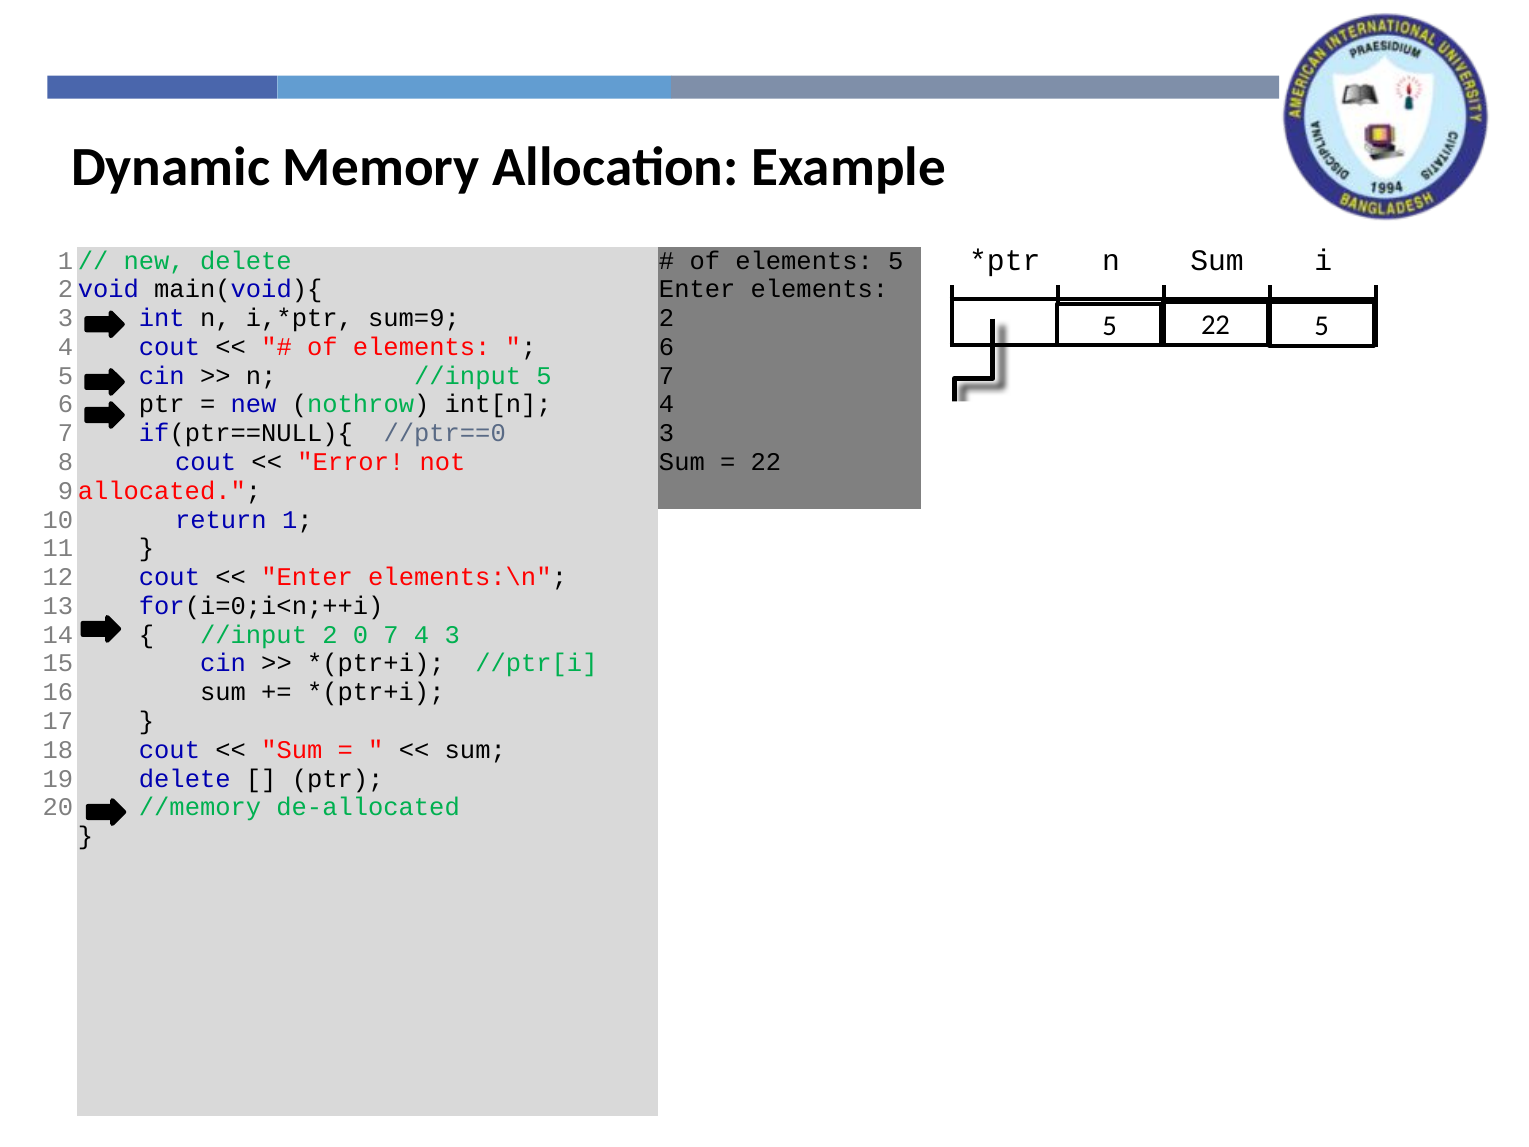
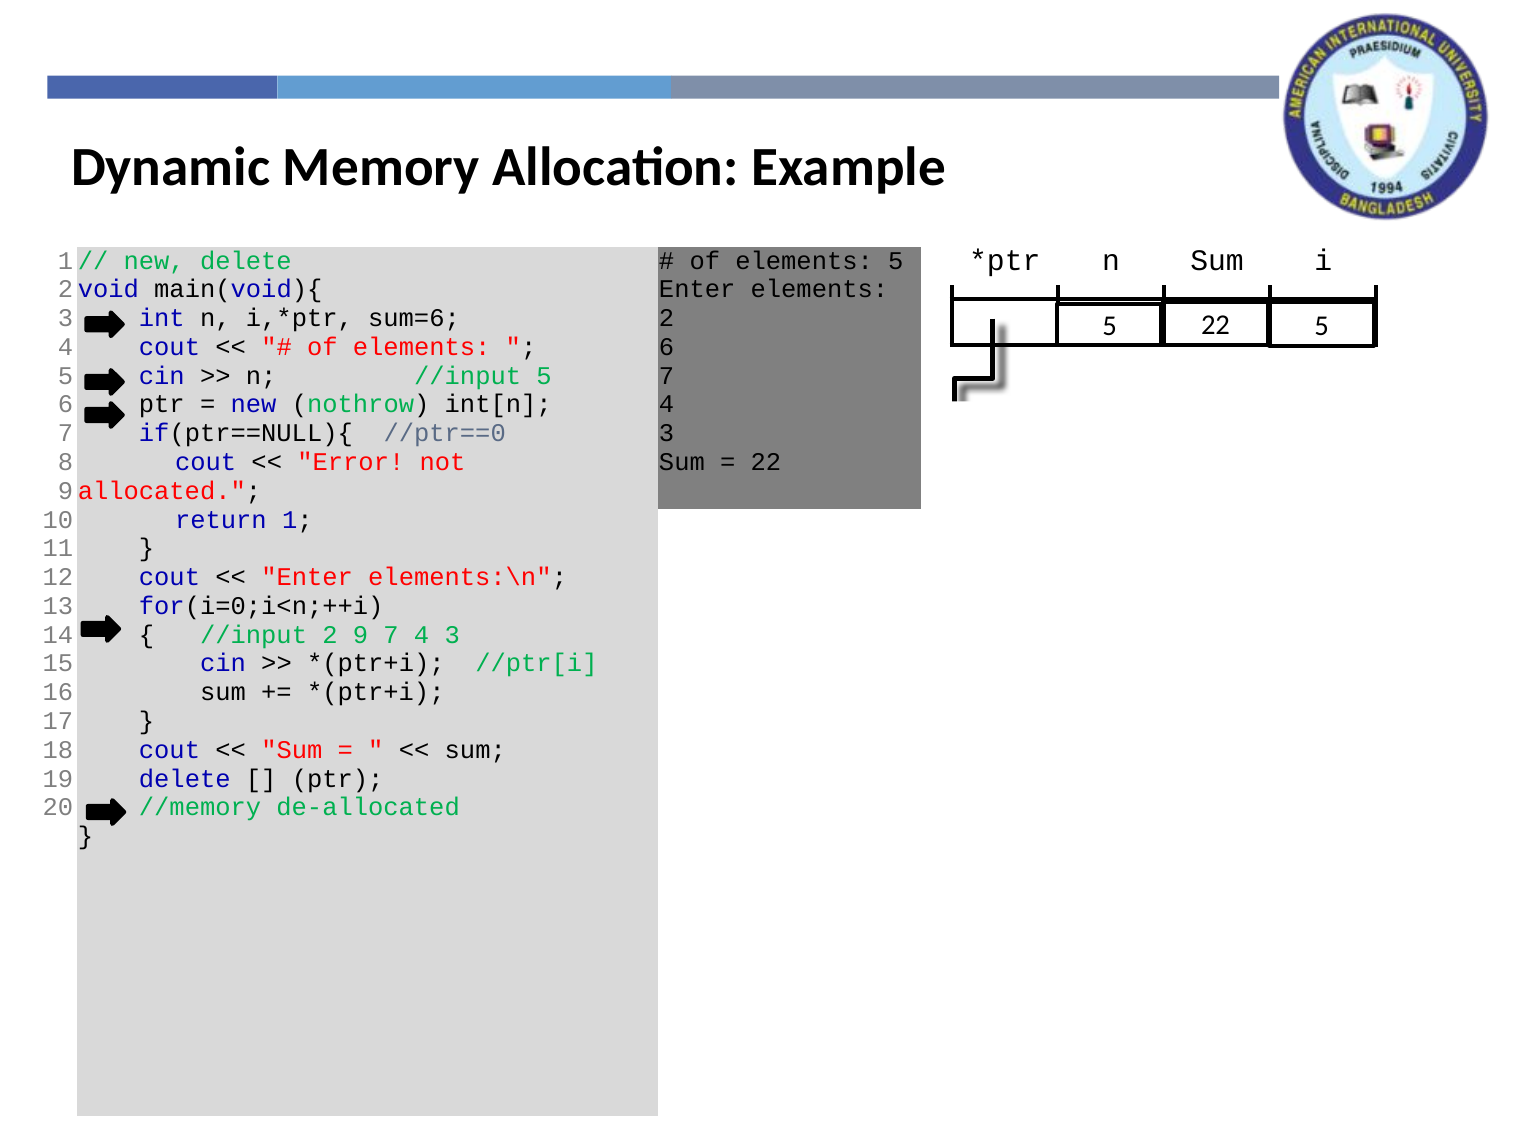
sum=9: sum=9 -> sum=6 (414, 318)
2 0: 0 -> 9 (361, 635)
